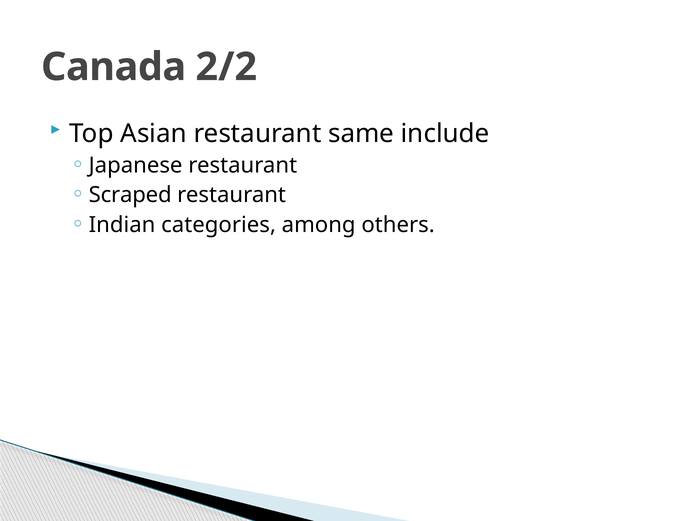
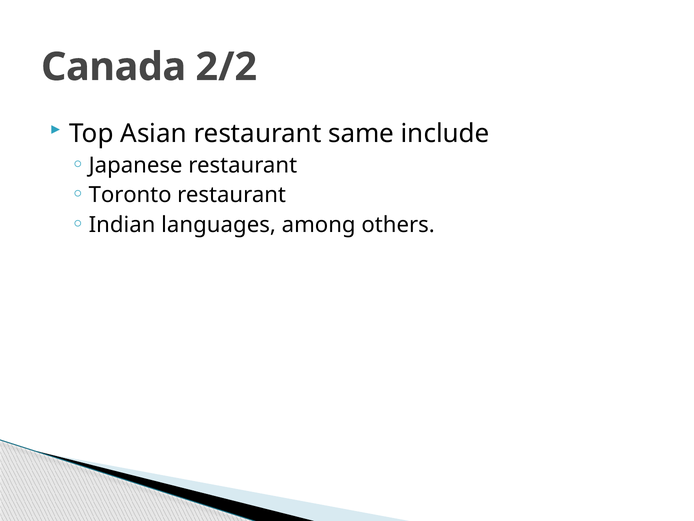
Scraped: Scraped -> Toronto (130, 195)
categories: categories -> languages (219, 224)
